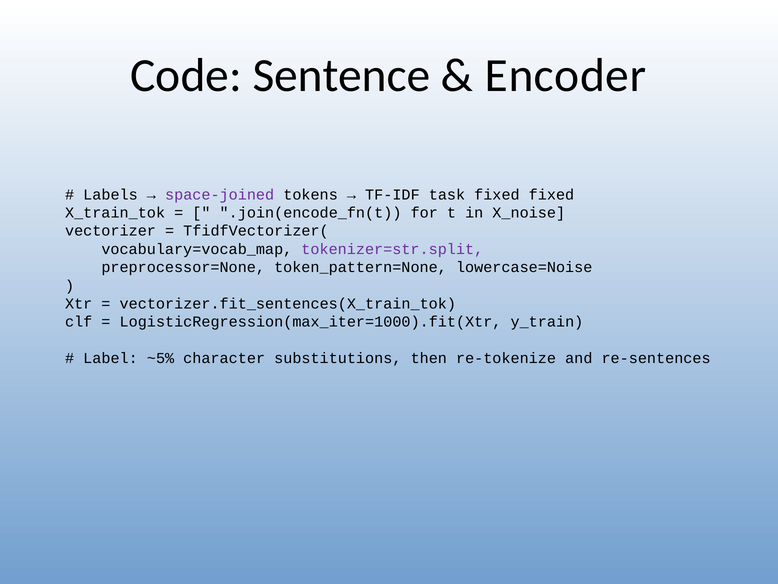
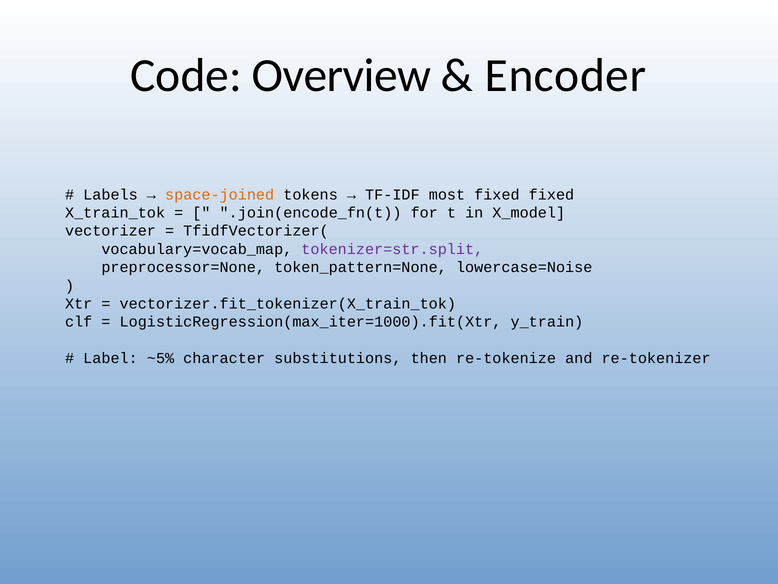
Sentence: Sentence -> Overview (342, 75)
space-joined colour: purple -> orange (220, 194)
task: task -> most (447, 194)
X_noise: X_noise -> X_model (529, 213)
vectorizer.fit_sentences(X_train_tok: vectorizer.fit_sentences(X_train_tok -> vectorizer.fit_tokenizer(X_train_tok (288, 303)
re-sentences: re-sentences -> re-tokenizer (656, 358)
